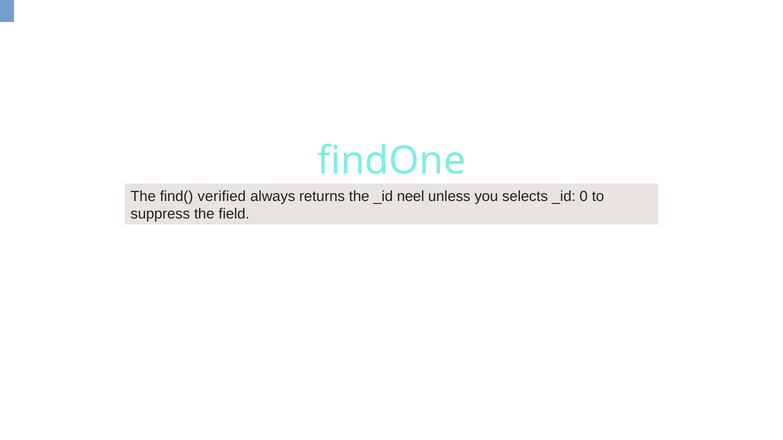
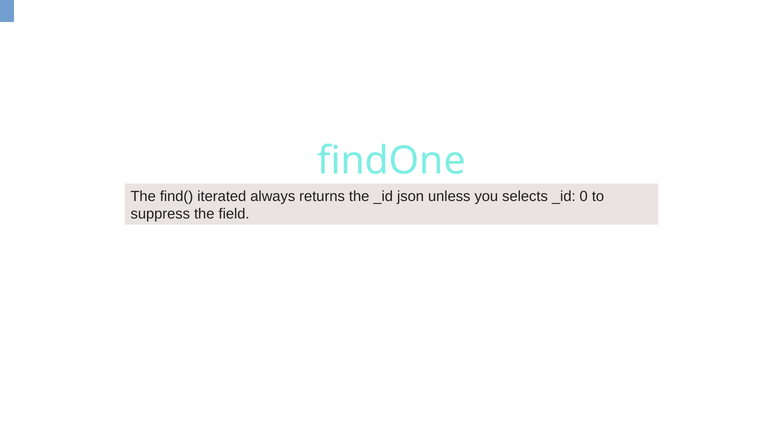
verified: verified -> iterated (222, 197)
neel: neel -> json (411, 197)
